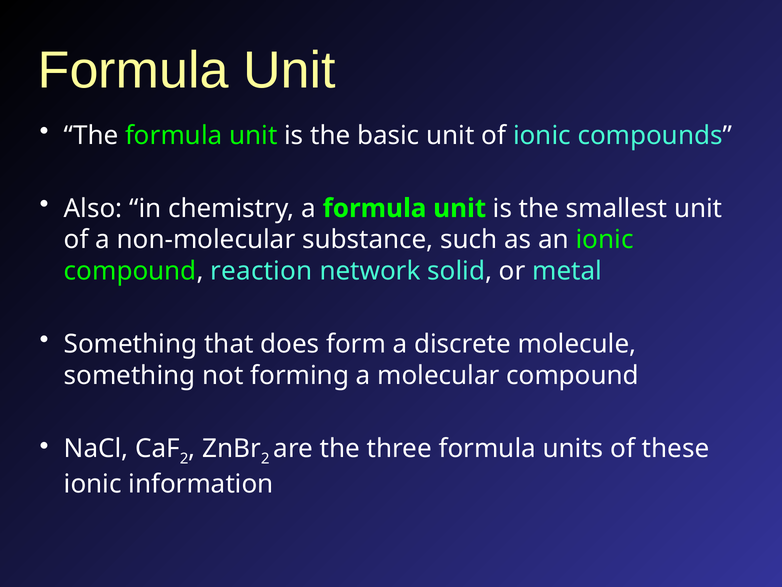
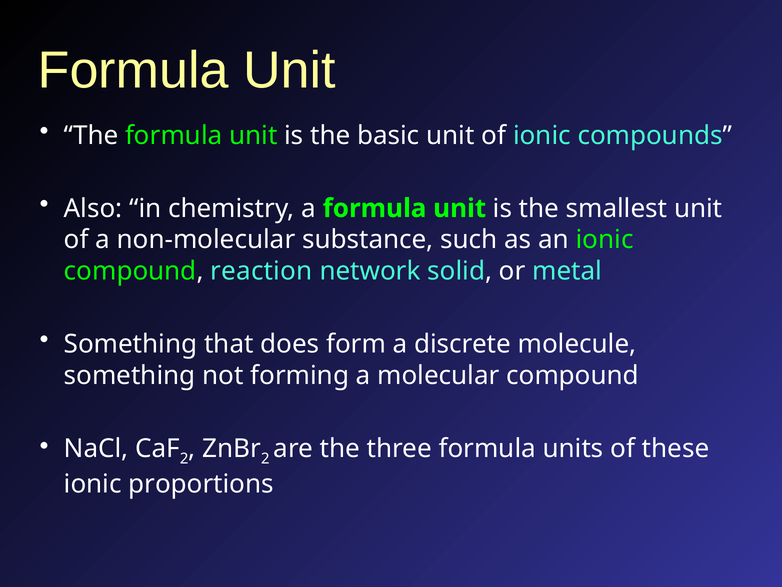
information: information -> proportions (201, 484)
